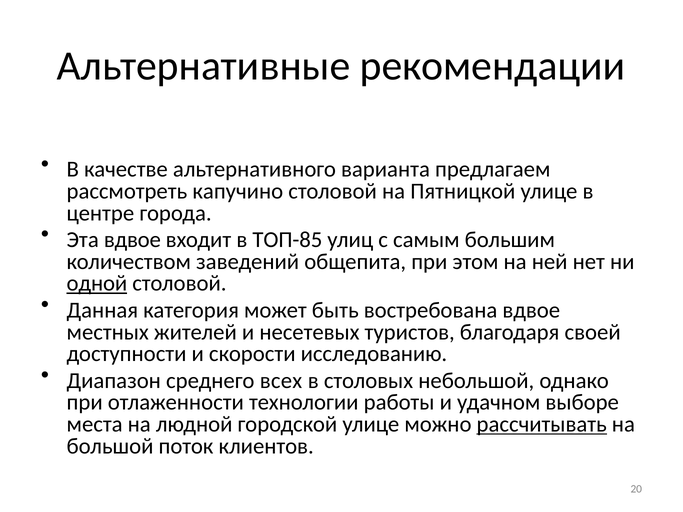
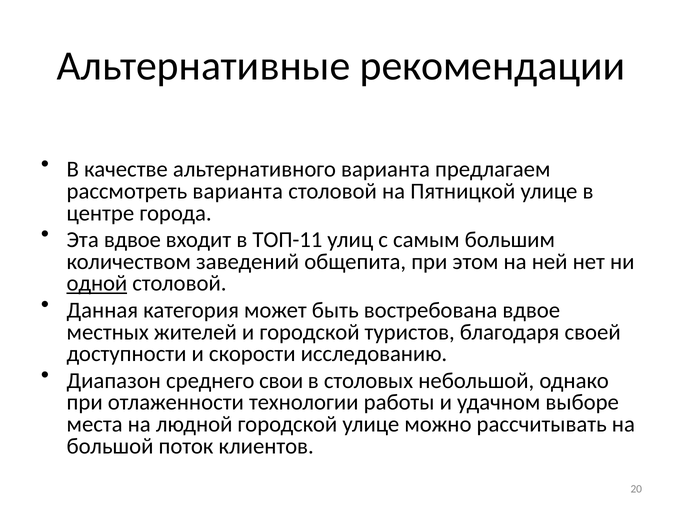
рассмотреть капучино: капучино -> варианта (238, 191)
ТОП-85: ТОП-85 -> ТОП-11 (287, 240)
и несетевых: несетевых -> городской (309, 332)
всех: всех -> свои (281, 381)
рассчитывать underline: present -> none (542, 424)
